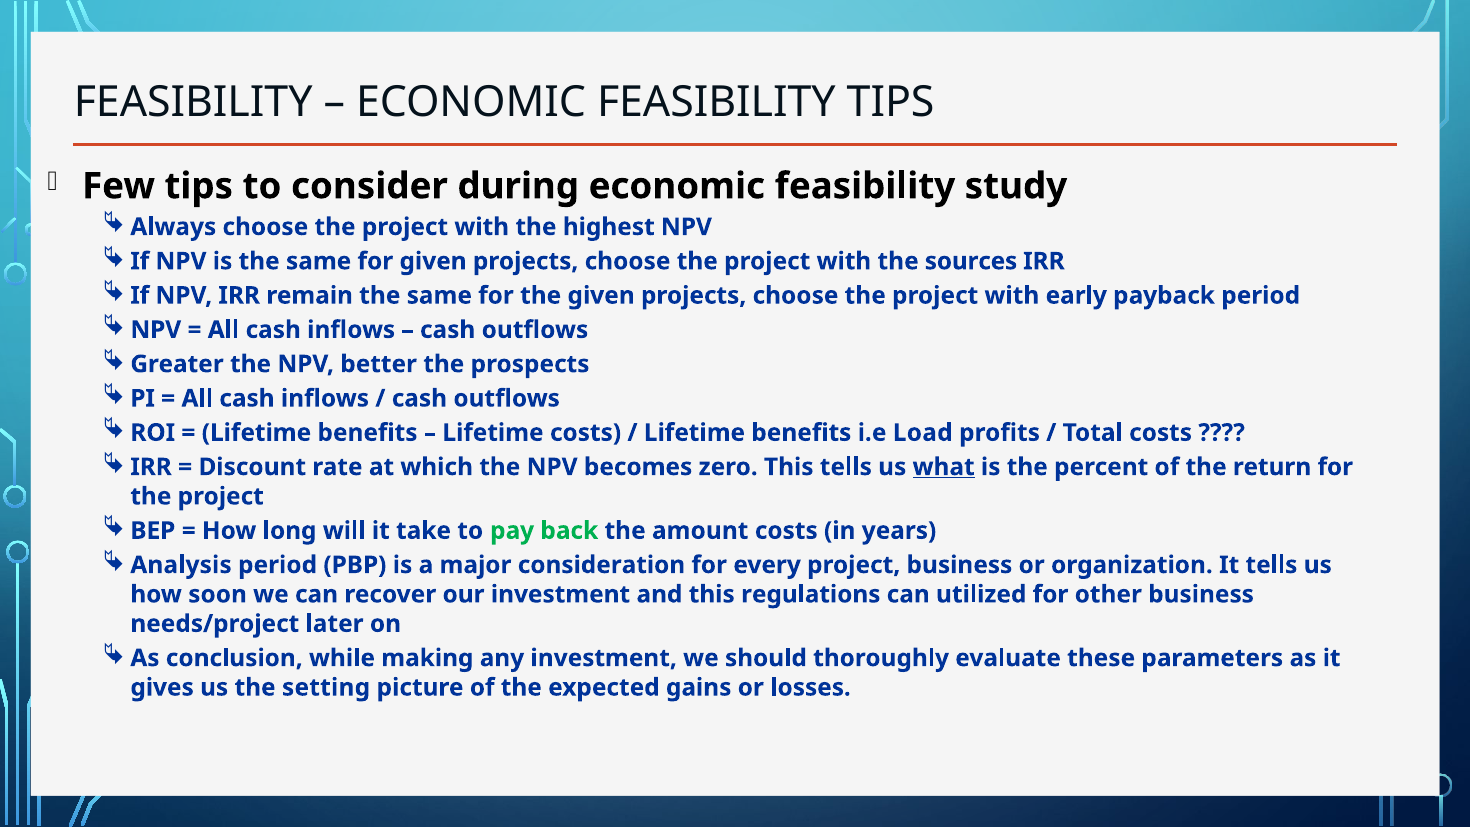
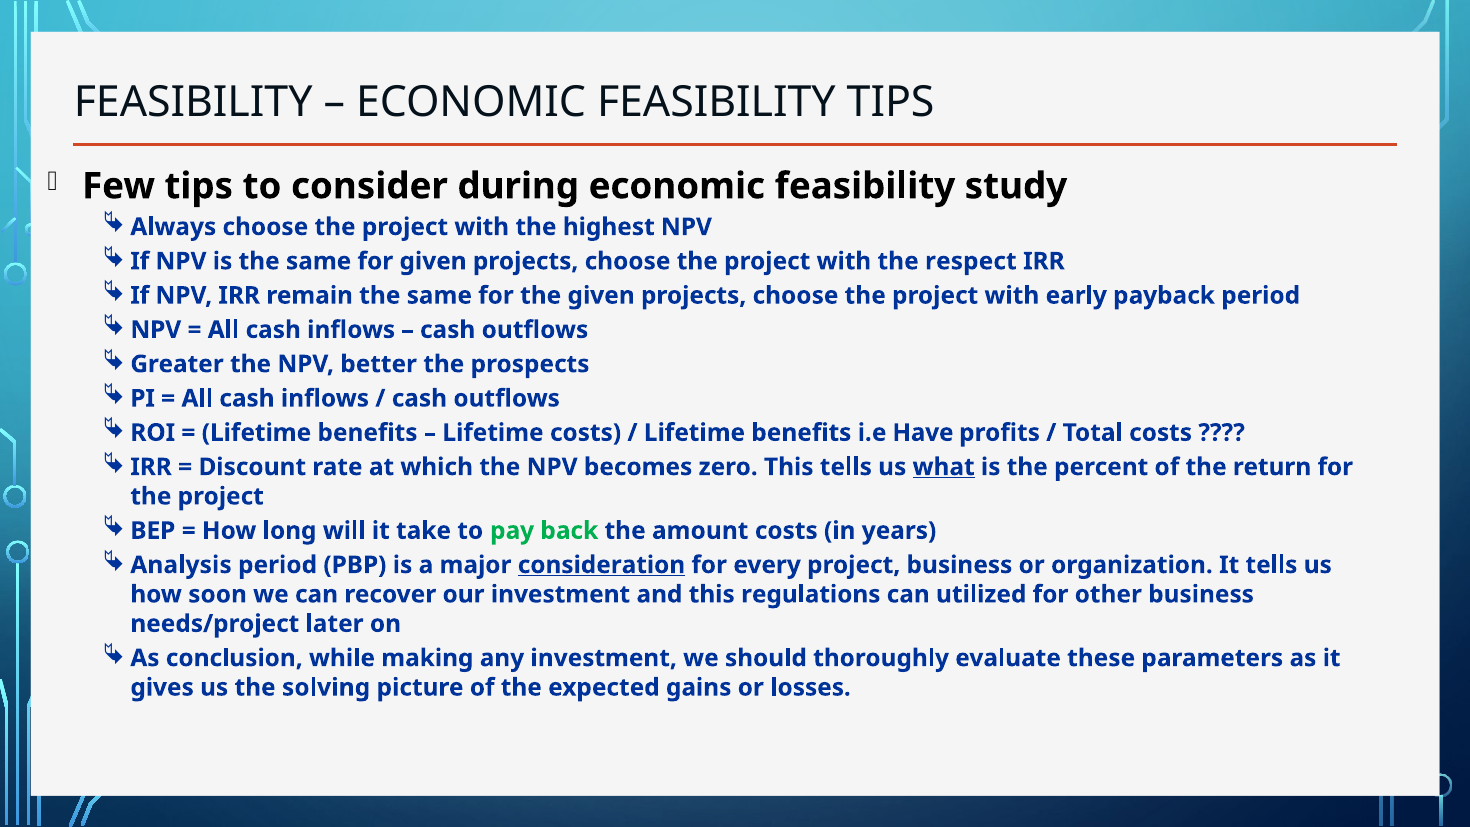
sources: sources -> respect (971, 261)
Load: Load -> Have (923, 433)
consideration underline: none -> present (601, 565)
setting: setting -> solving (326, 687)
